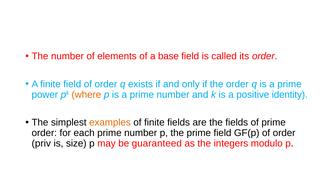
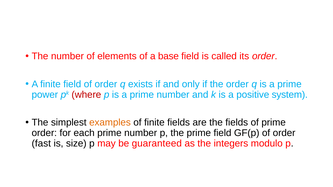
where colour: orange -> red (86, 95)
identity: identity -> system (290, 95)
priv: priv -> fast (41, 144)
